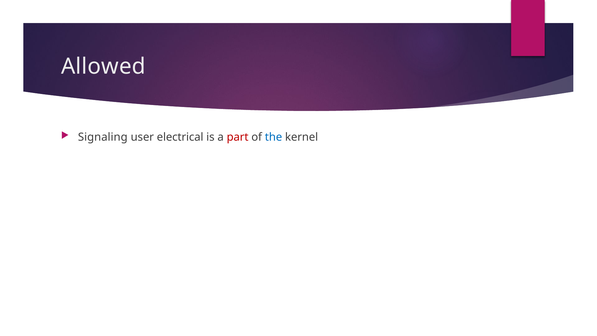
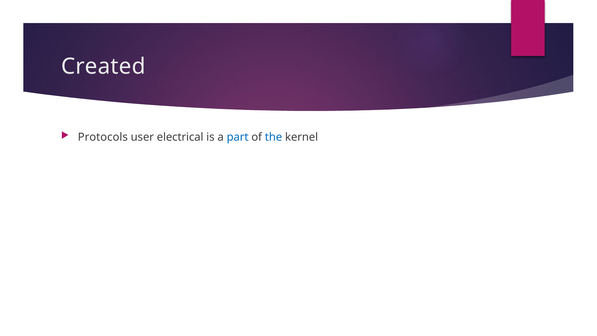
Allowed: Allowed -> Created (103, 67)
Signaling: Signaling -> Protocols (103, 137)
part colour: red -> blue (238, 137)
